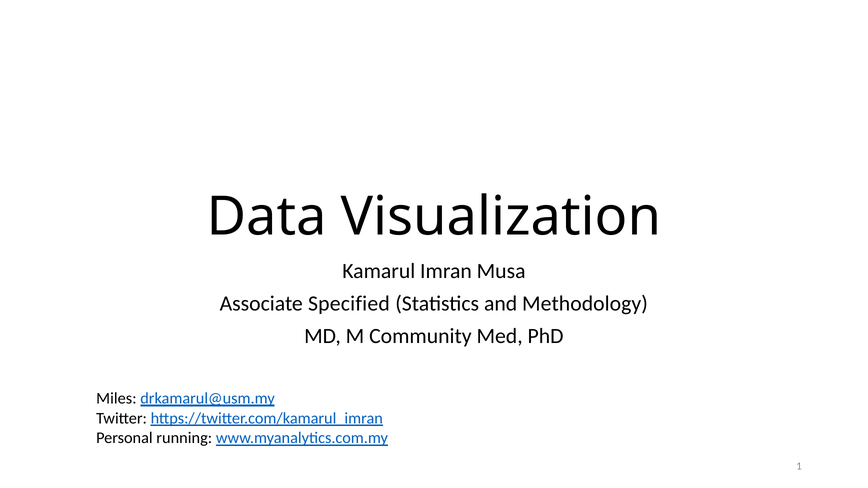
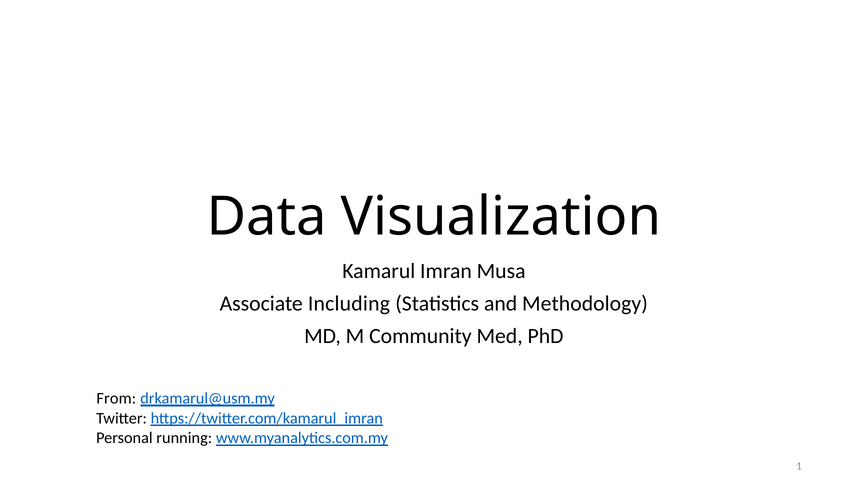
Specified: Specified -> Including (349, 304)
Miles: Miles -> From (116, 399)
